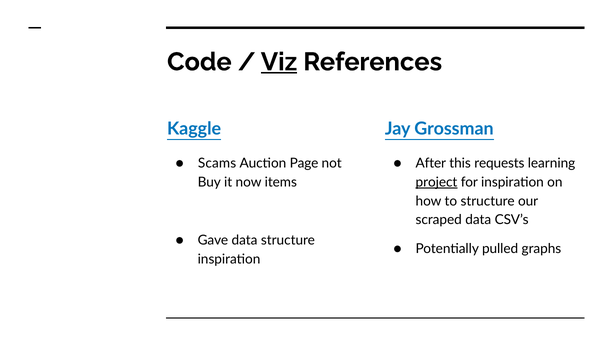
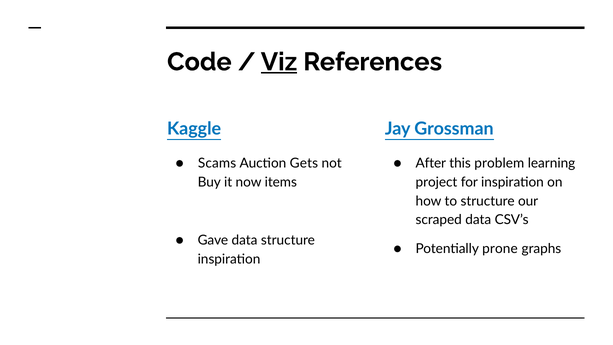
Page: Page -> Gets (304, 163)
requests: requests -> problem (499, 163)
project underline: present -> none (436, 182)
pulled: pulled -> prone (500, 249)
